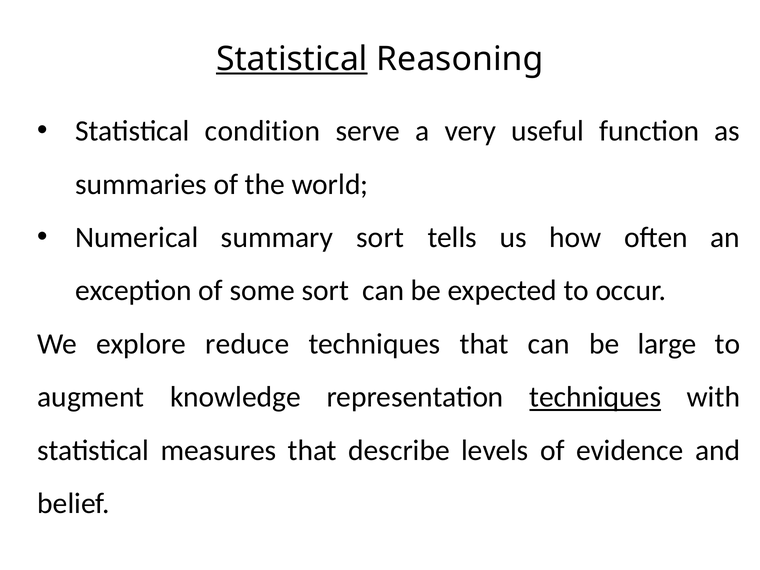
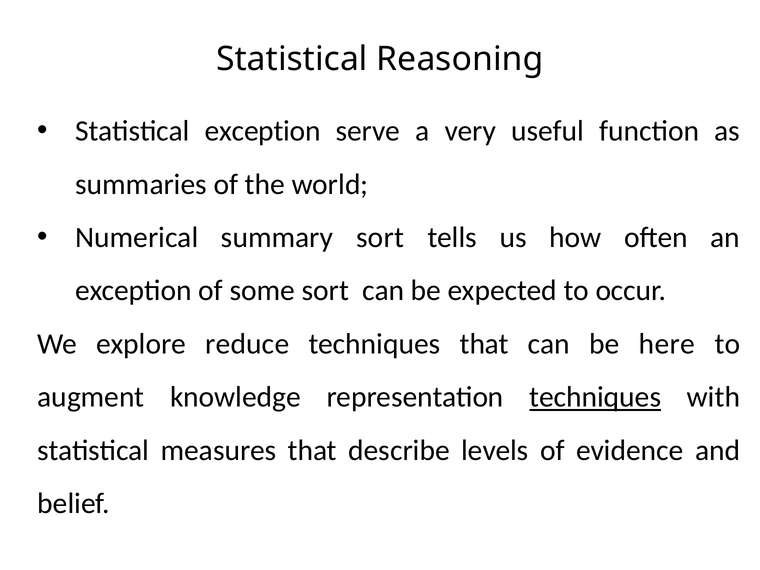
Statistical underline: present -> none (292, 59)
Statistical condition: condition -> exception (263, 131)
large: large -> here (667, 344)
